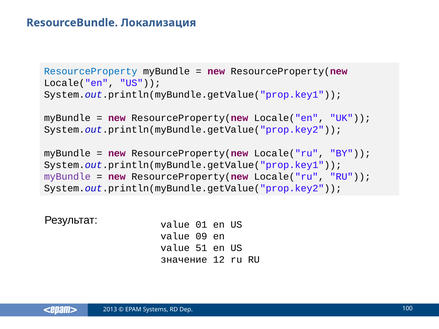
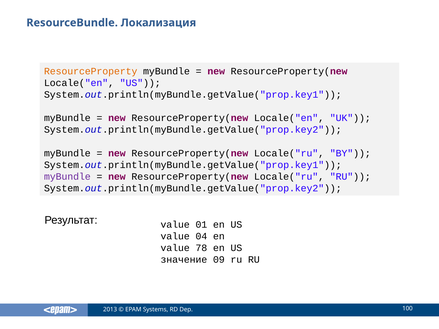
ResourceProperty colour: blue -> orange (91, 71)
09: 09 -> 04 (201, 237)
51: 51 -> 78 (201, 248)
12: 12 -> 09 (219, 260)
